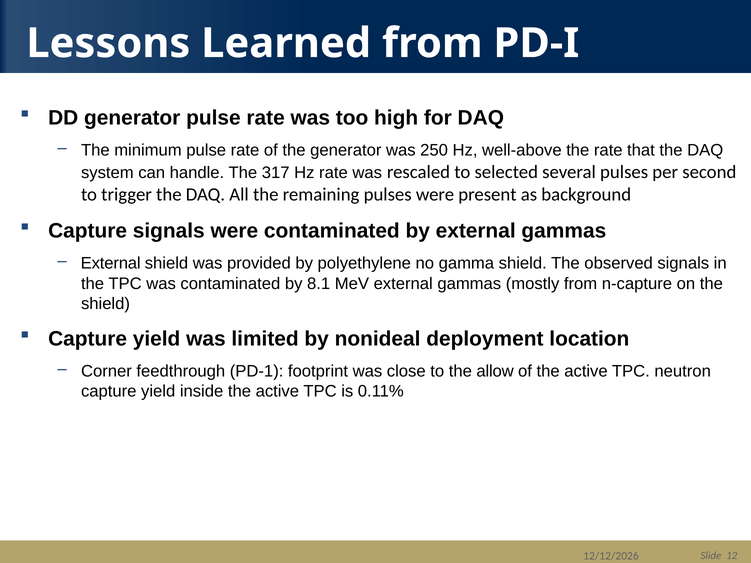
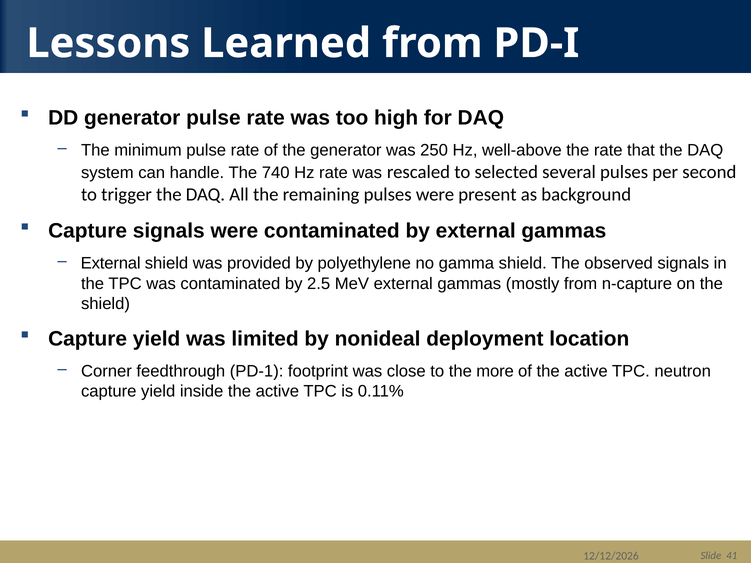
317: 317 -> 740 (276, 173)
8.1: 8.1 -> 2.5 (319, 284)
allow: allow -> more (495, 372)
12: 12 -> 41 (732, 556)
